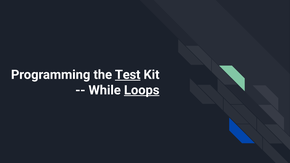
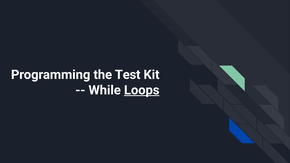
Test underline: present -> none (128, 75)
